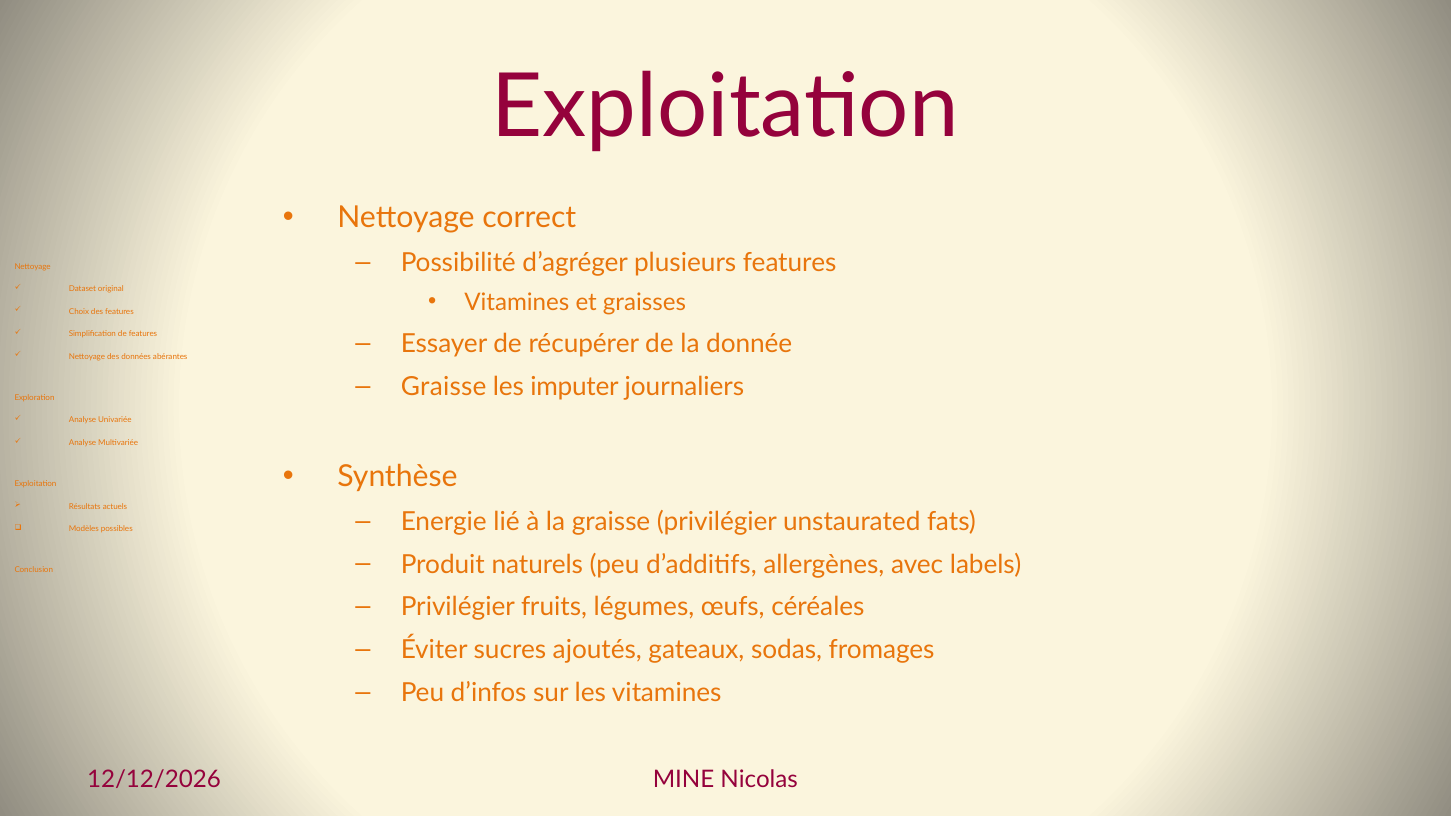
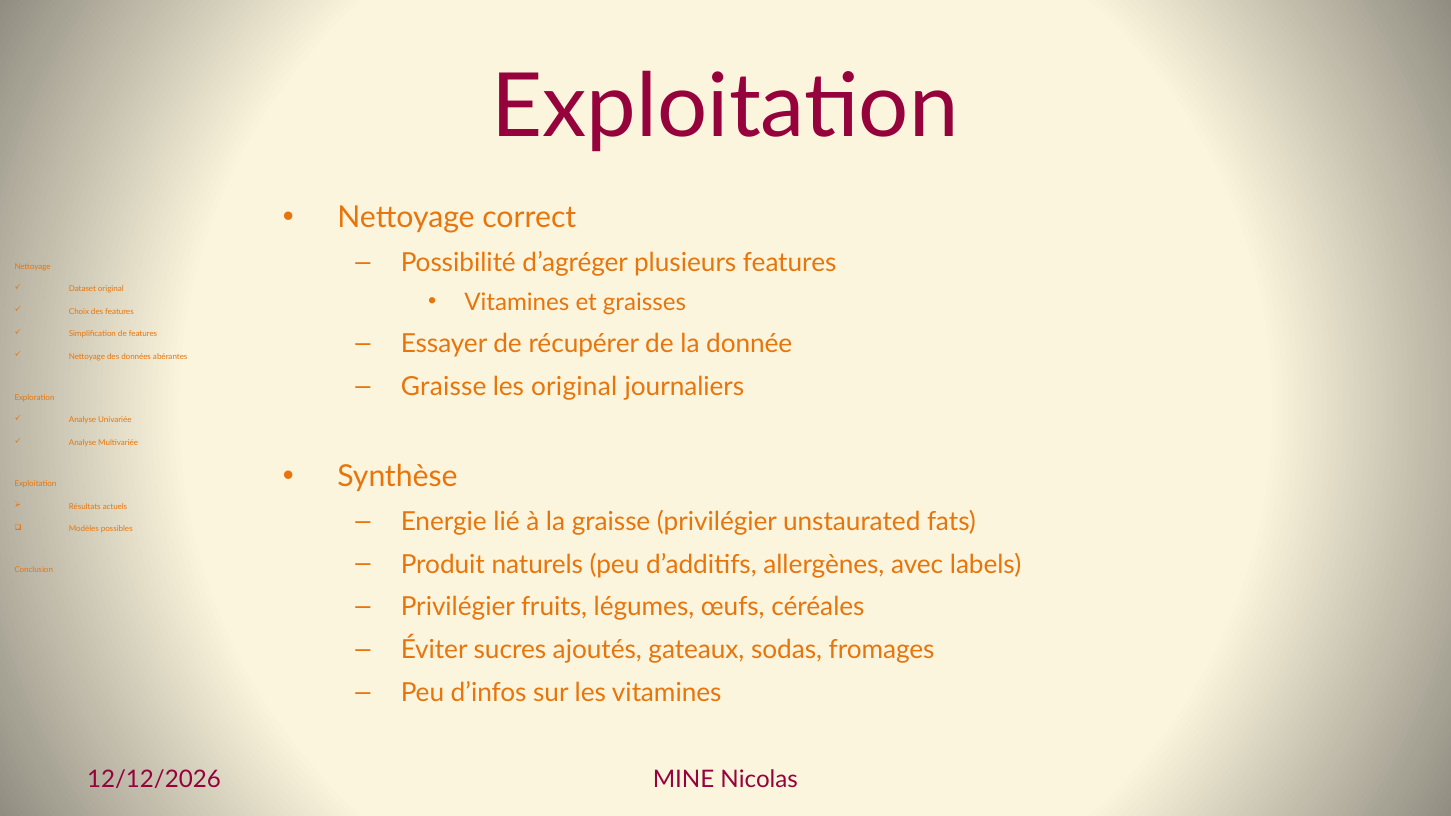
les imputer: imputer -> original (574, 387)
